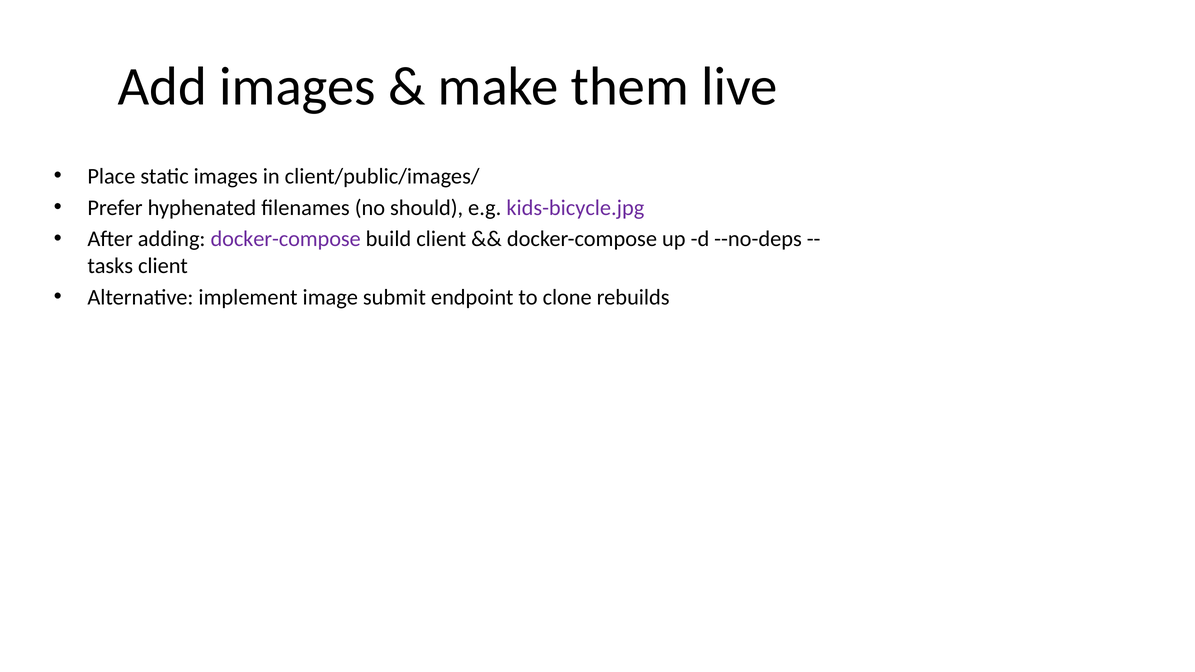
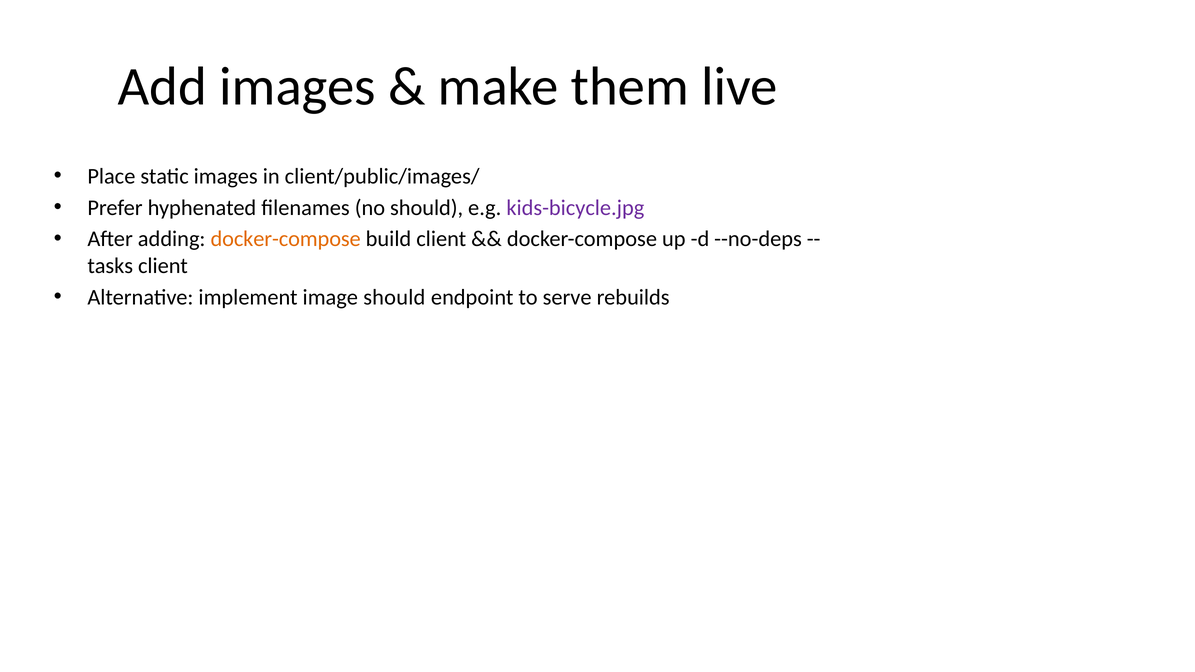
docker-compose colour: purple -> orange (286, 239)
image submit: submit -> should (394, 297)
clone: clone -> serve (567, 297)
